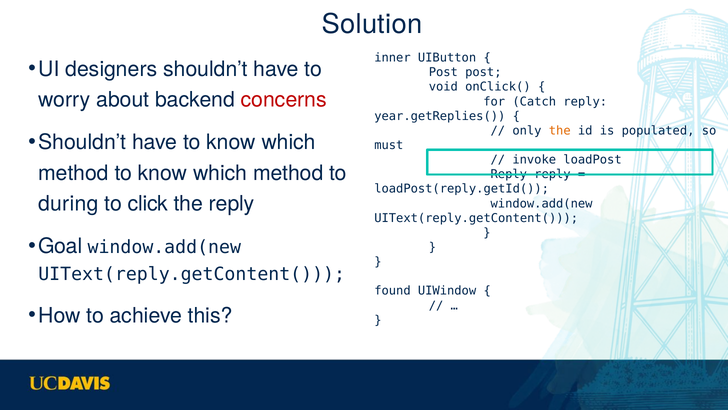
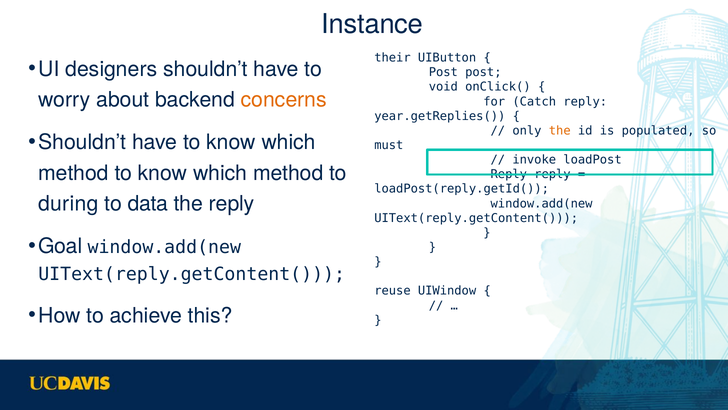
Solution: Solution -> Instance (372, 24)
inner: inner -> their (392, 58)
concerns colour: red -> orange (284, 100)
click: click -> data (148, 203)
found: found -> reuse (392, 291)
